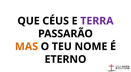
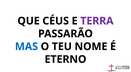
MAS colour: orange -> blue (26, 46)
